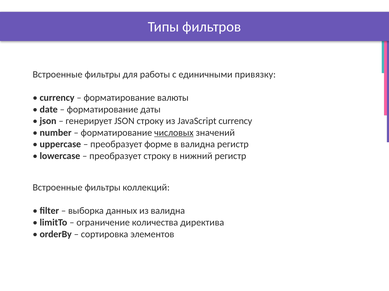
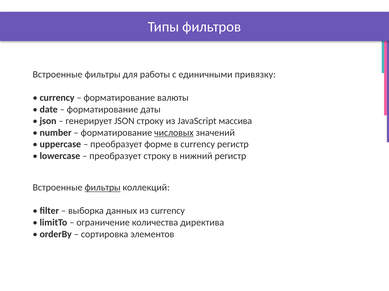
JavaScript currency: currency -> массива (235, 121)
в валидна: валидна -> currency (198, 145)
фильтры underline: none -> present (103, 188)
из валидна: валидна -> currency (168, 211)
